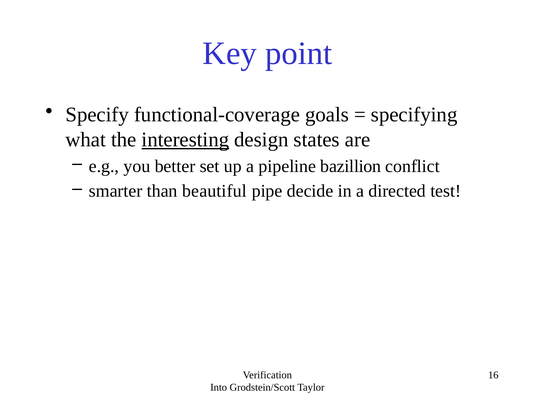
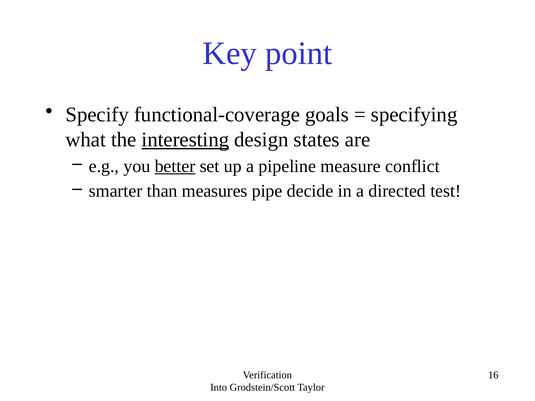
better underline: none -> present (175, 166)
bazillion: bazillion -> measure (351, 166)
beautiful: beautiful -> measures (215, 191)
